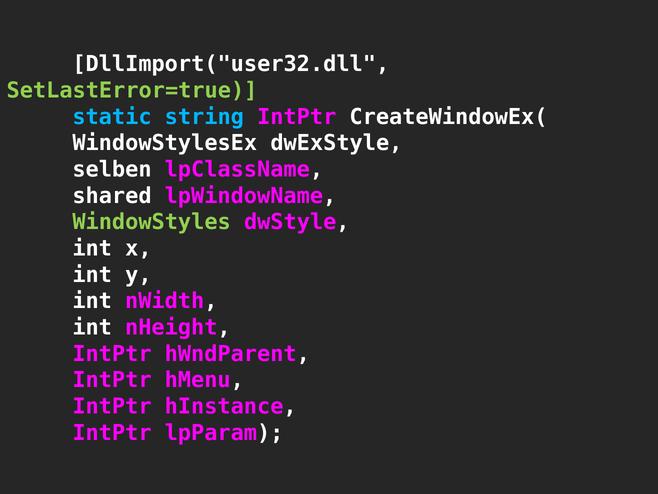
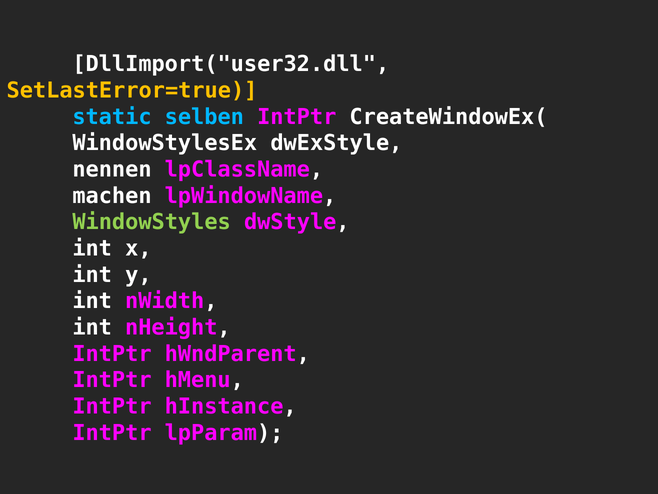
SetLastError=true colour: light green -> yellow (132, 90)
string: string -> selben (204, 117)
selben: selben -> nennen (112, 169)
shared: shared -> machen (112, 196)
